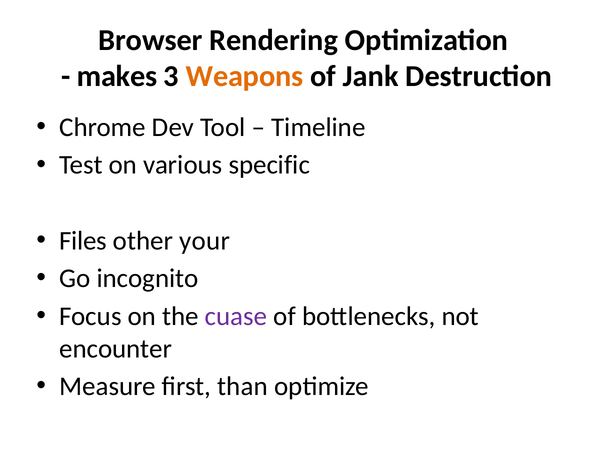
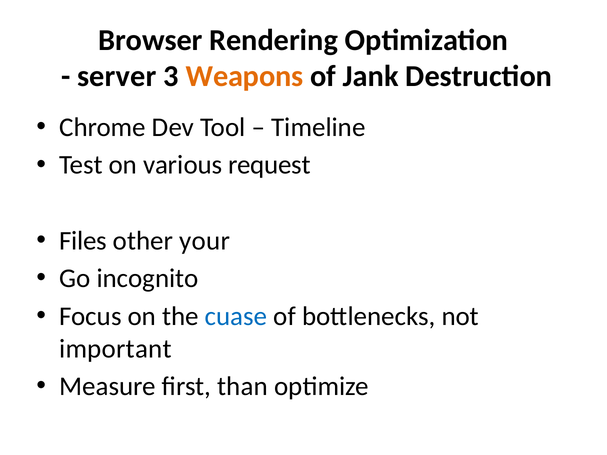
makes: makes -> server (117, 76)
specific: specific -> request (269, 165)
cuase colour: purple -> blue (236, 316)
encounter: encounter -> important (116, 349)
